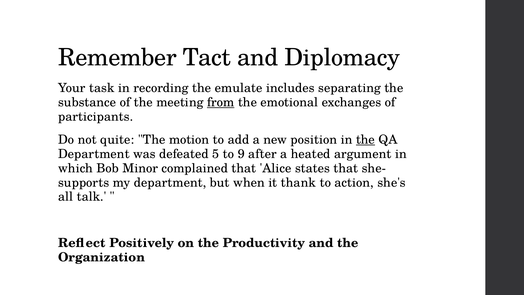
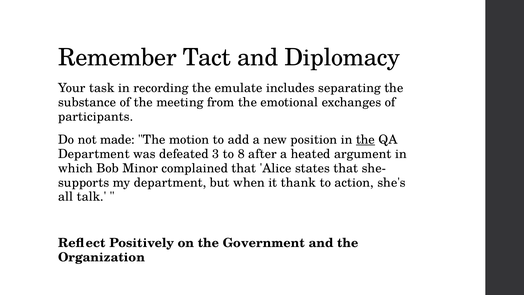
from underline: present -> none (221, 102)
quite: quite -> made (117, 139)
5: 5 -> 3 (216, 154)
9: 9 -> 8 (241, 154)
Productivity: Productivity -> Government (264, 243)
